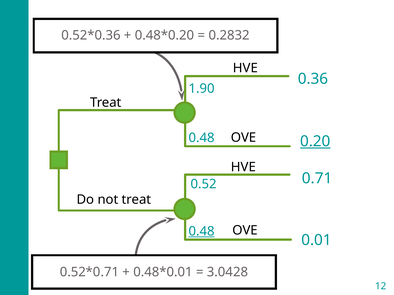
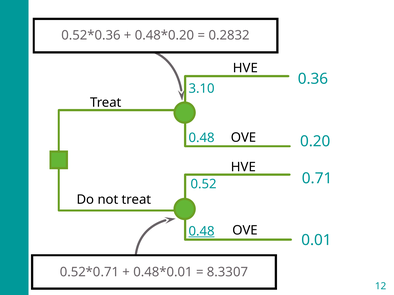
1.90: 1.90 -> 3.10 (202, 89)
0.20 underline: present -> none (315, 142)
3.0428: 3.0428 -> 8.3307 (228, 273)
